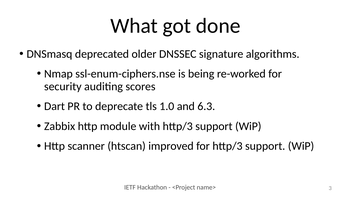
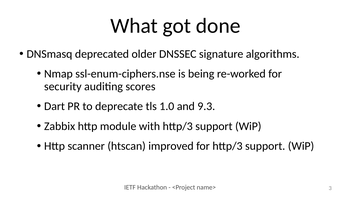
6.3: 6.3 -> 9.3 (206, 107)
